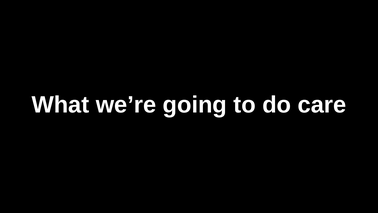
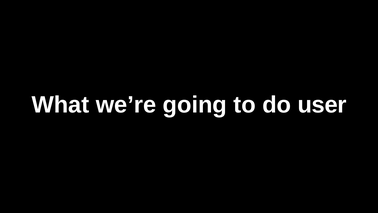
care: care -> user (322, 105)
